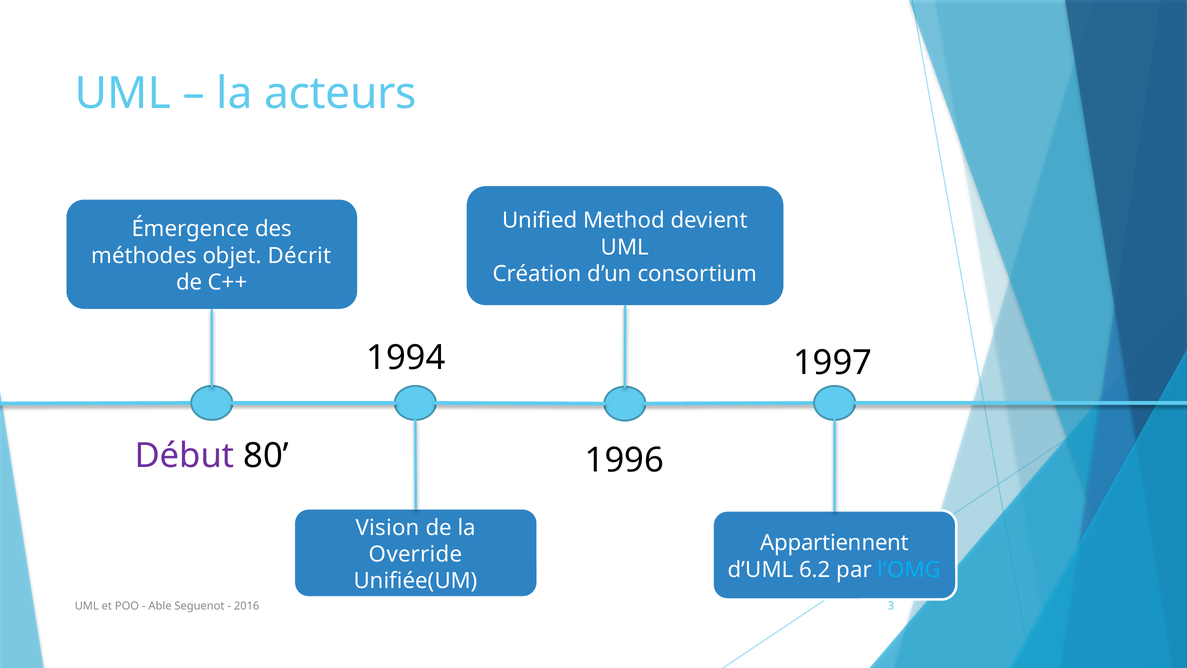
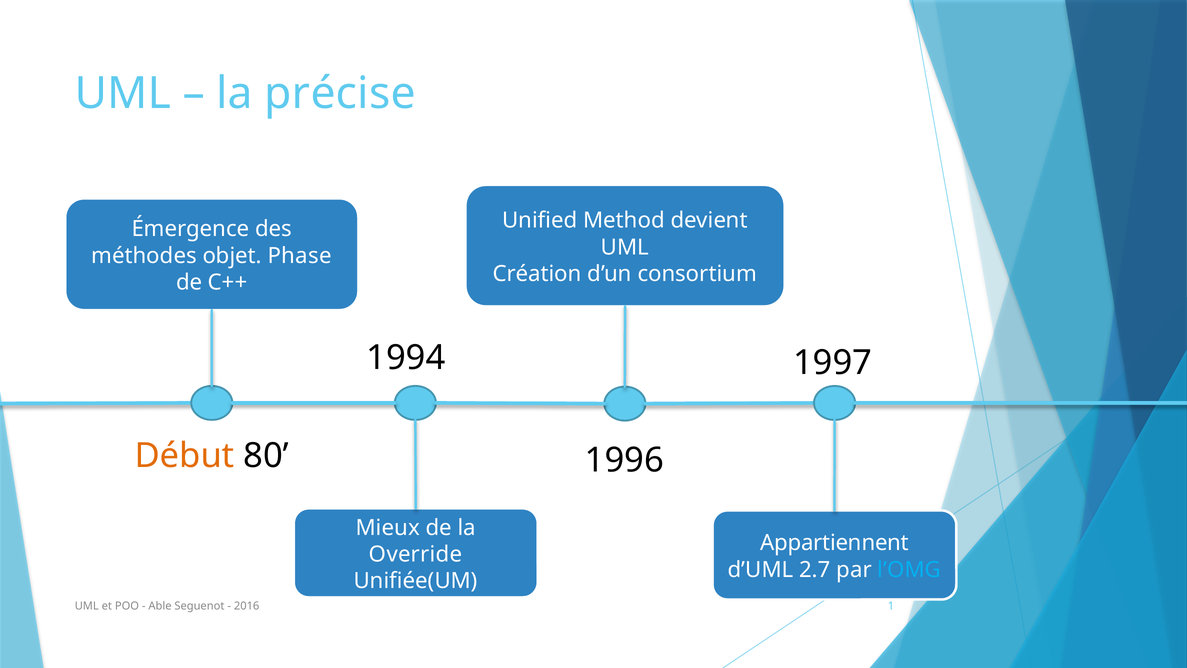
acteurs: acteurs -> précise (340, 94)
Décrit: Décrit -> Phase (300, 256)
Début colour: purple -> orange (185, 456)
Vision: Vision -> Mieux (388, 527)
6.2: 6.2 -> 2.7 (815, 570)
3: 3 -> 1 (891, 606)
